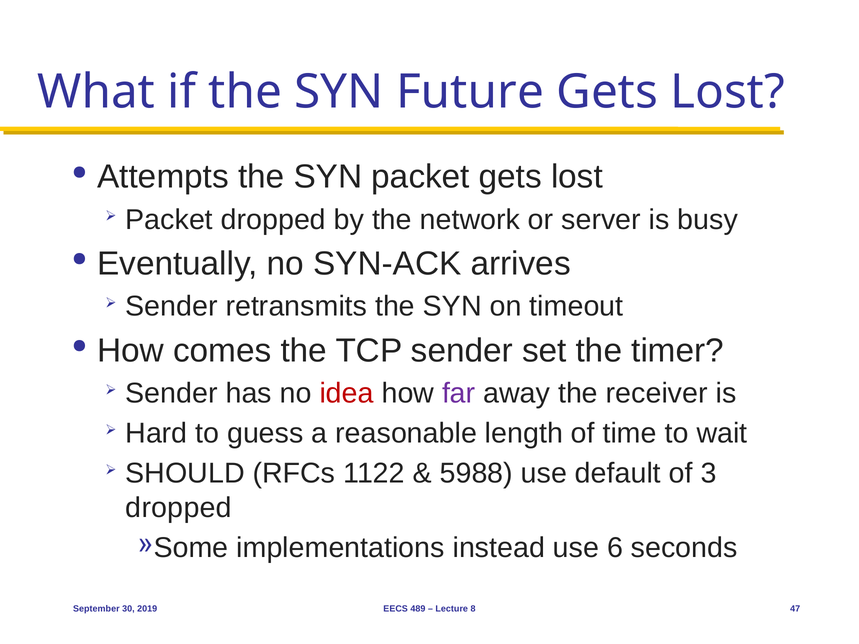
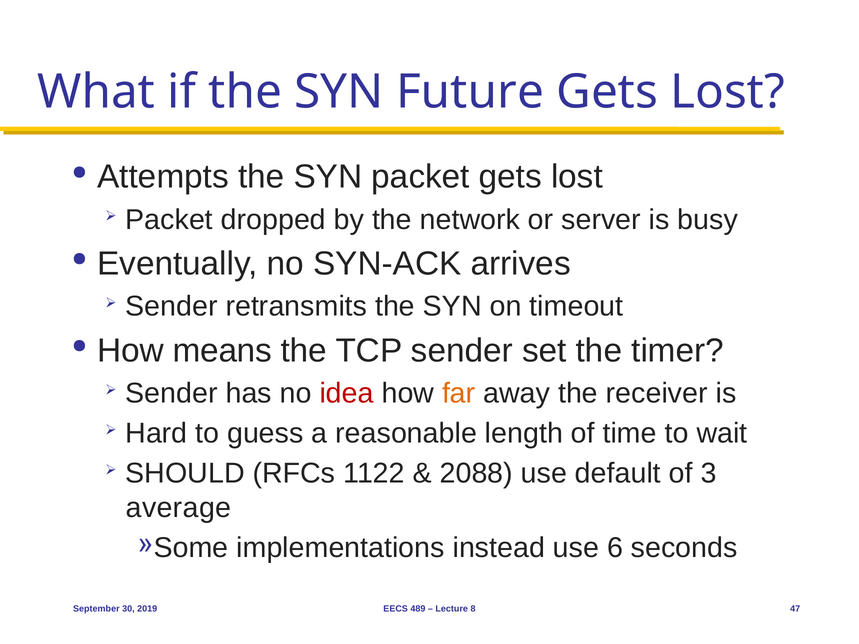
comes: comes -> means (222, 351)
far colour: purple -> orange (459, 393)
5988: 5988 -> 2088 (476, 474)
dropped: dropped -> average (179, 508)
